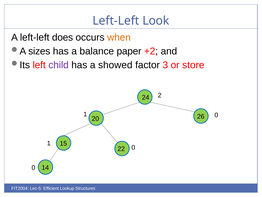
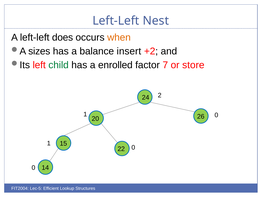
Look: Look -> Nest (156, 21)
paper: paper -> insert (129, 51)
child colour: purple -> green (59, 65)
showed: showed -> enrolled (115, 65)
3: 3 -> 7 (165, 65)
